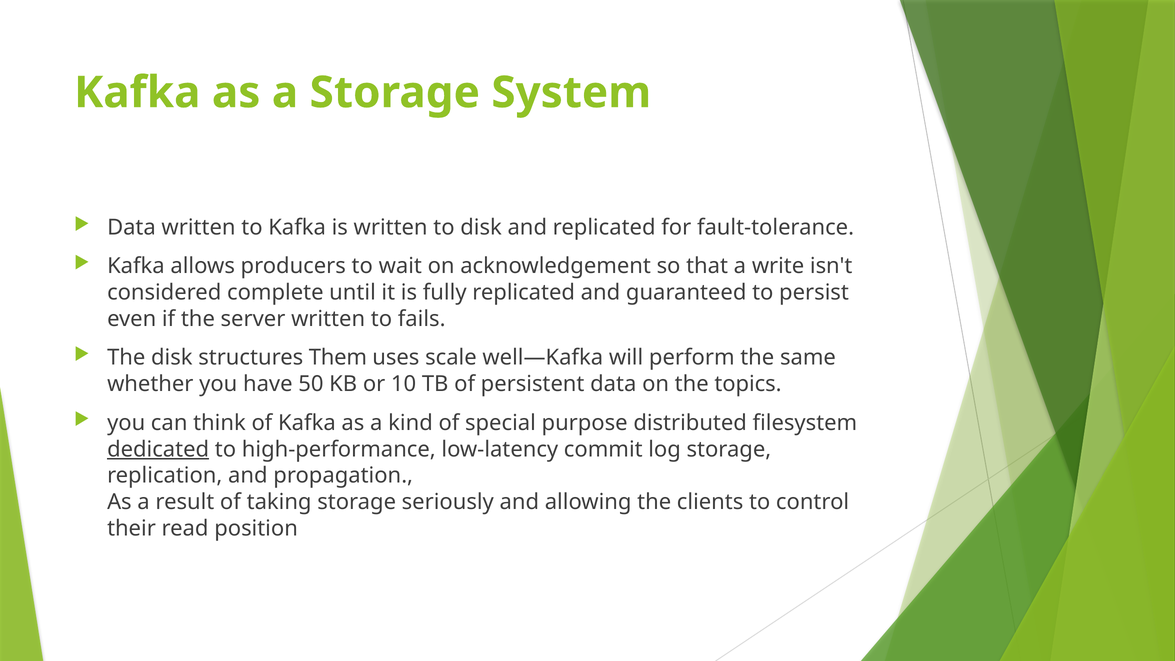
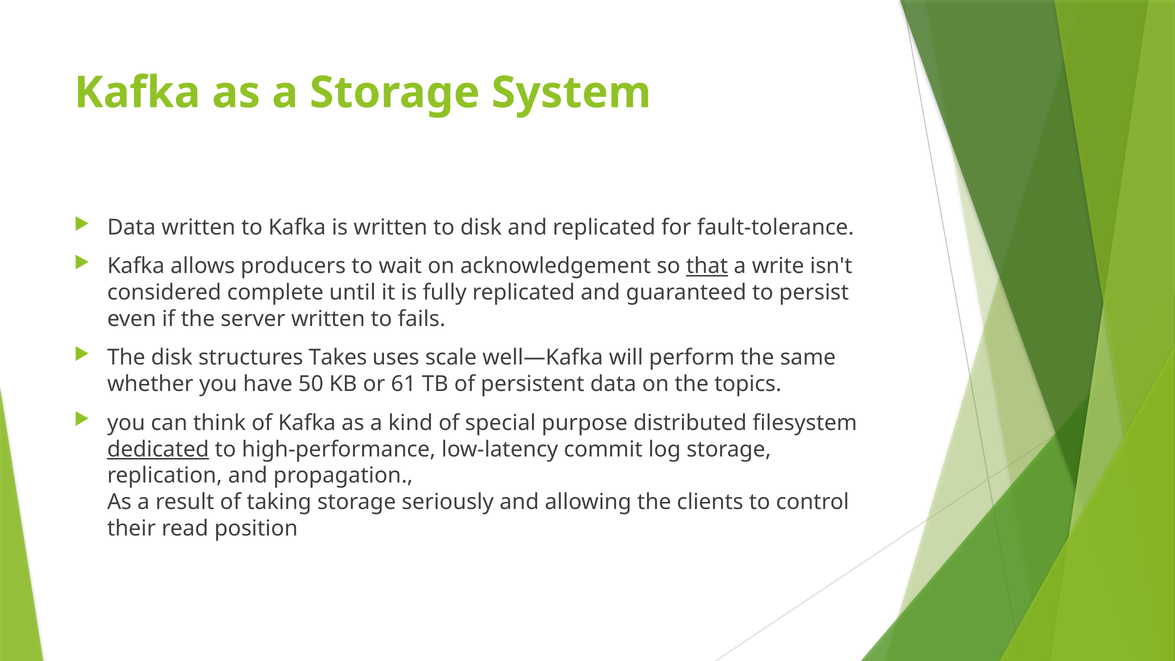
that underline: none -> present (707, 266)
Them: Them -> Takes (338, 358)
10: 10 -> 61 (404, 384)
